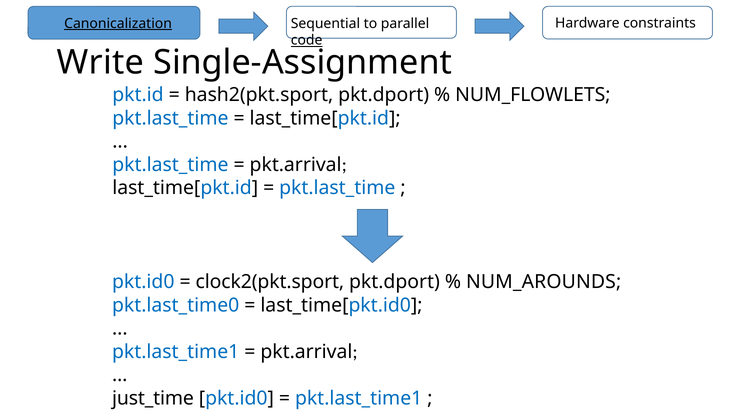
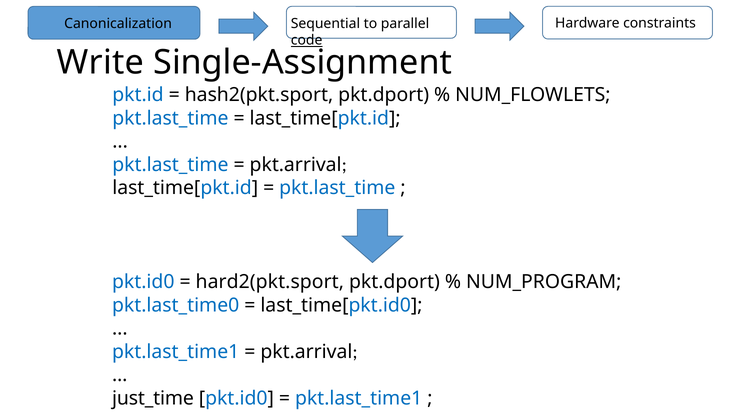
Canonicalization underline: present -> none (118, 24)
clock2(pkt.sport: clock2(pkt.sport -> hard2(pkt.sport (270, 282)
NUM_AROUNDS: NUM_AROUNDS -> NUM_PROGRAM (544, 282)
